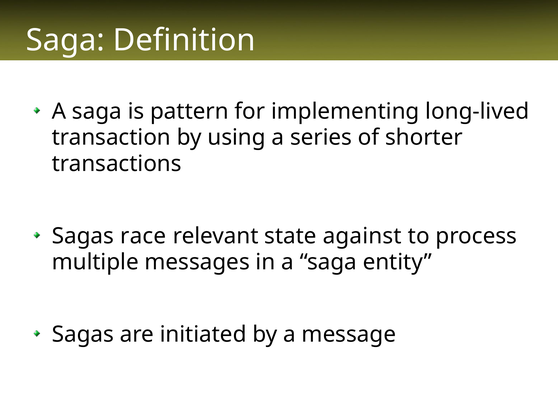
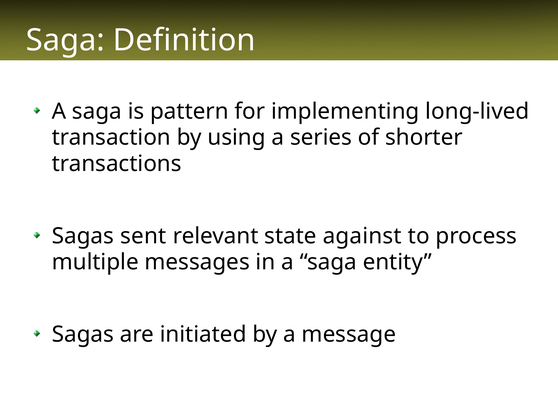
race: race -> sent (143, 236)
